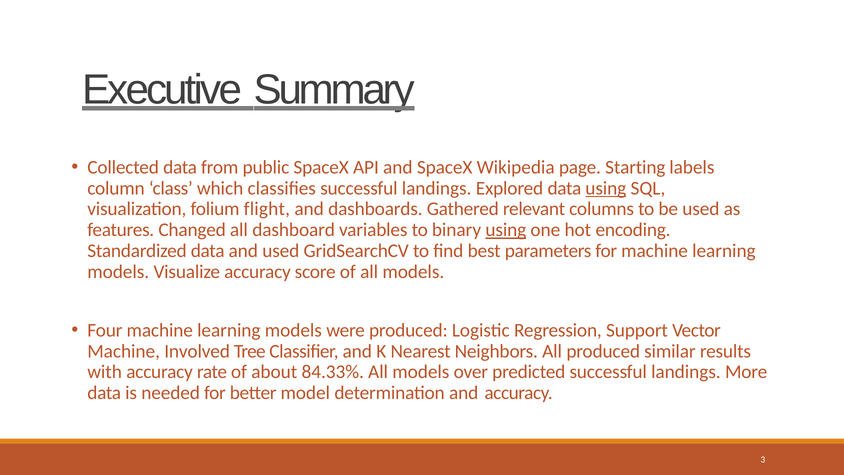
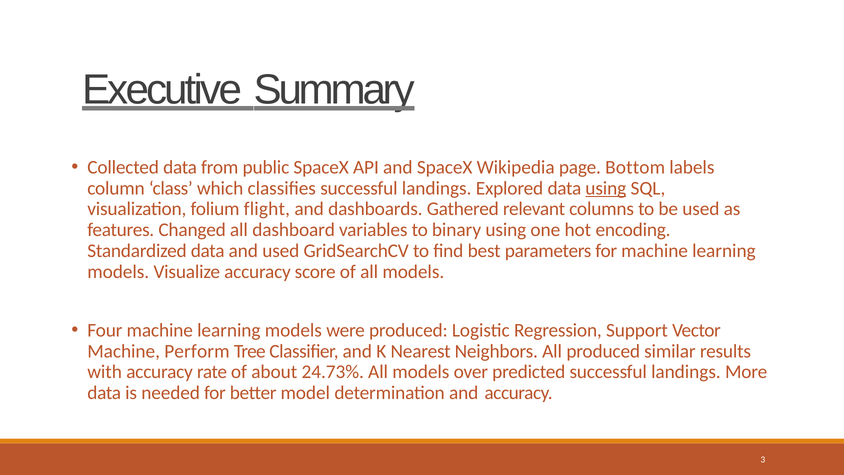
Starting: Starting -> Bottom (635, 167)
using underline: present -> none (506, 230)
Involved: Involved -> Perform (197, 351)
84.33%: 84.33% -> 24.73% (333, 372)
